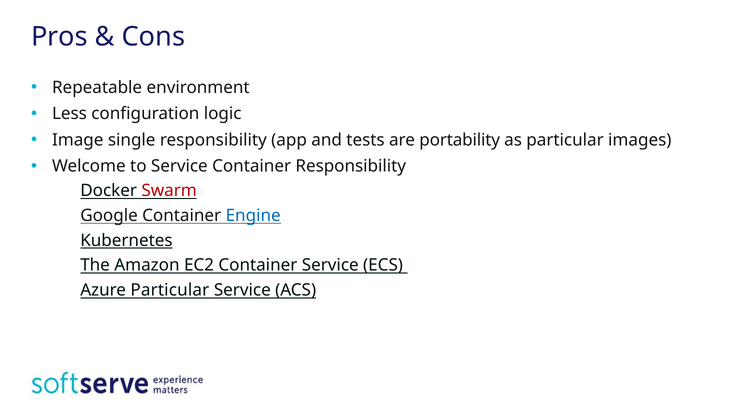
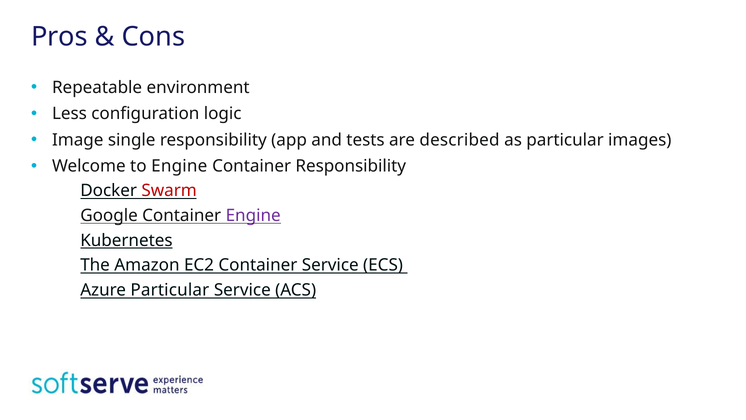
portability: portability -> described (460, 140)
to Service: Service -> Engine (179, 166)
Engine colour: blue -> purple (253, 215)
